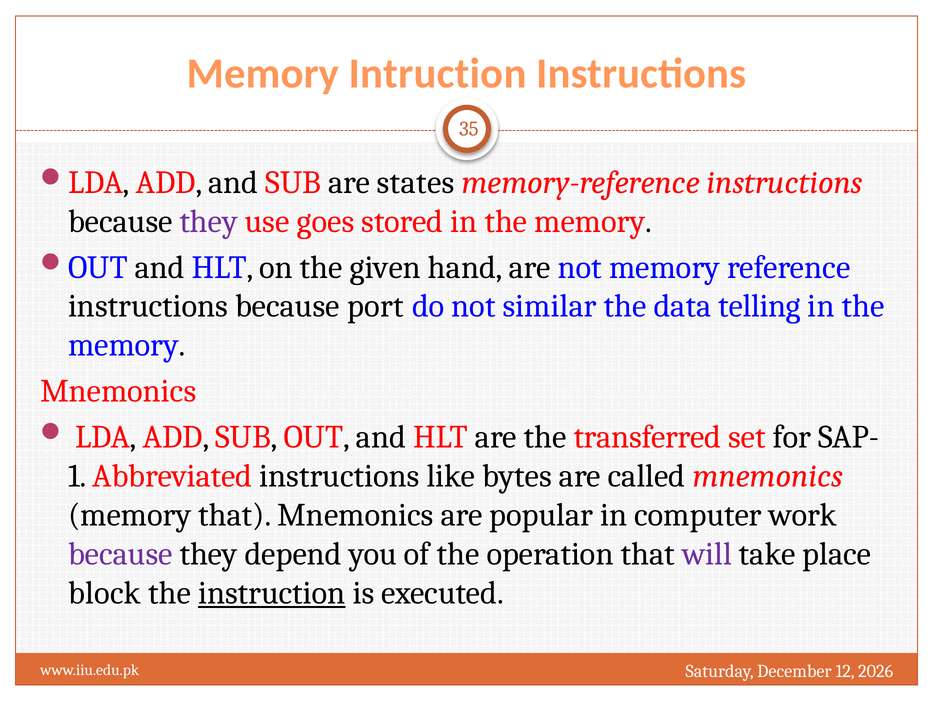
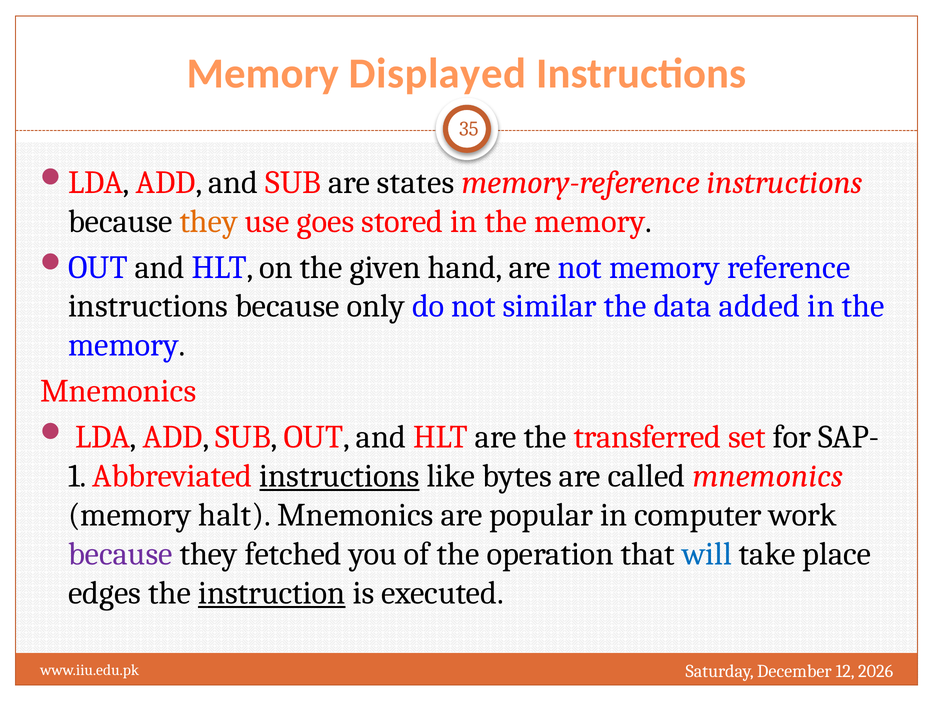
Intruction: Intruction -> Displayed (437, 74)
they colour: purple -> orange (209, 221)
port: port -> only (376, 306)
telling: telling -> added (759, 306)
instructions underline: none -> present (339, 476)
memory that: that -> halt (235, 515)
depend: depend -> fetched (293, 554)
will colour: purple -> blue (707, 554)
block: block -> edges (105, 592)
